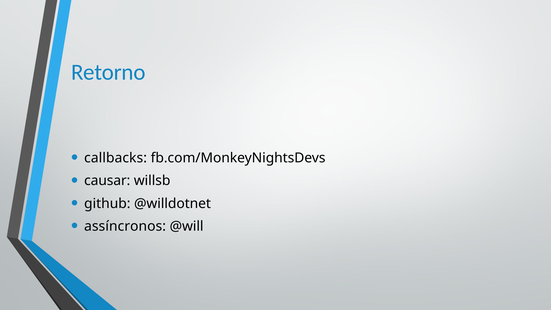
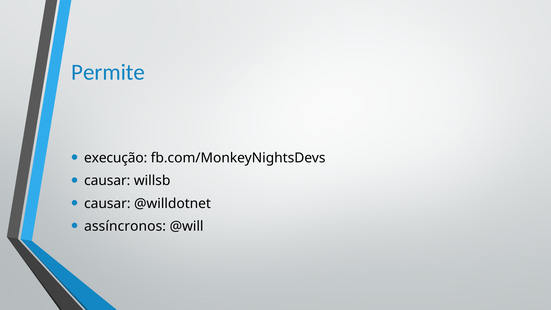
Retorno: Retorno -> Permite (108, 72)
callbacks: callbacks -> execução (116, 158)
github: github -> causar (107, 203)
